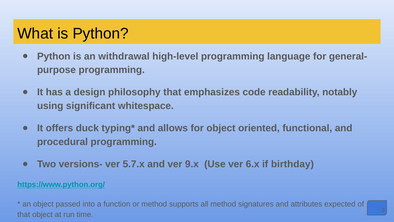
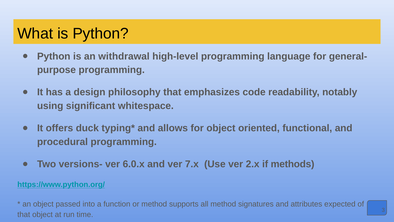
5.7.x: 5.7.x -> 6.0.x (134, 164)
9.x: 9.x -> 7.x (192, 164)
6.x: 6.x -> 2.x (253, 164)
birthday: birthday -> methods (293, 164)
